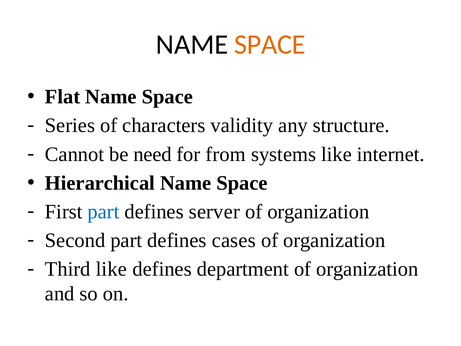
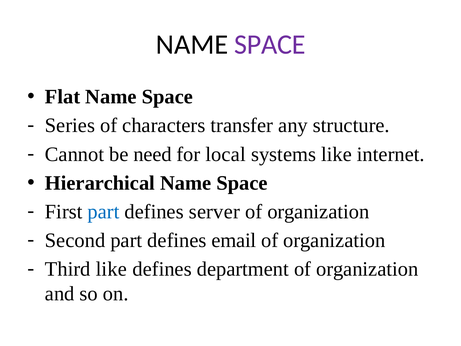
SPACE colour: orange -> purple (270, 45)
validity: validity -> transfer (242, 125)
from: from -> local (226, 154)
cases: cases -> email (234, 240)
